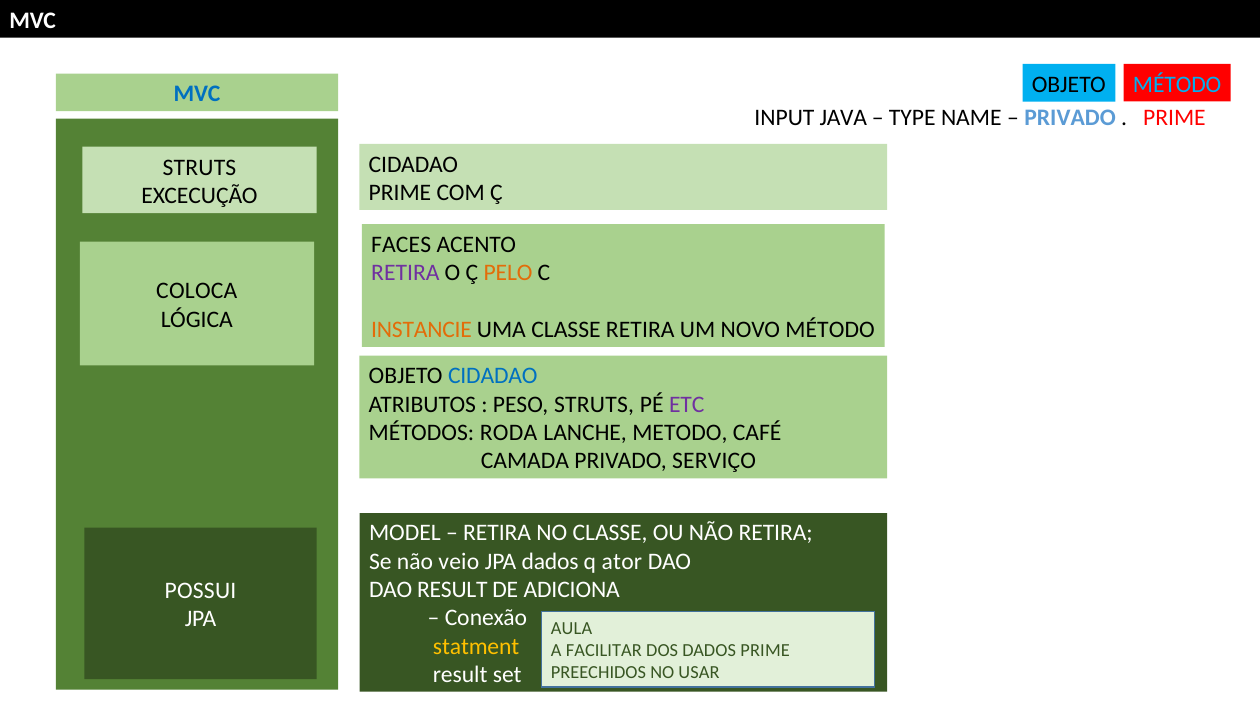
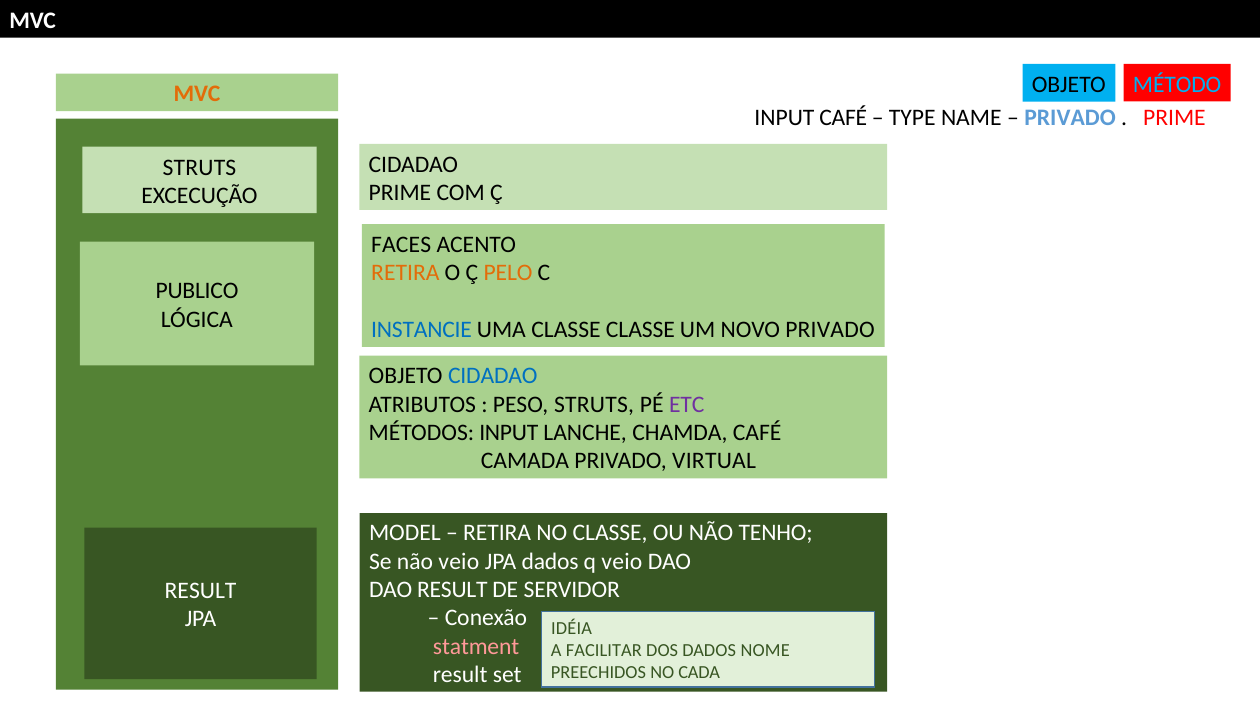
MVC colour: blue -> orange (197, 94)
INPUT JAVA: JAVA -> CAFÉ (843, 118)
RETIRA colour: purple -> orange (405, 273)
COLOCA: COLOCA -> PUBLICO (197, 291)
INSTANCIE colour: orange -> blue (422, 329)
CLASSE RETIRA: RETIRA -> CLASSE (640, 329)
NOVO MÉTODO: MÉTODO -> PRIVADO (830, 329)
MÉTODOS RODA: RODA -> INPUT (509, 433)
METODO: METODO -> CHAMDA (680, 433)
SERVIÇO: SERVIÇO -> VIRTUAL (714, 461)
NÃO RETIRA: RETIRA -> TENHO (776, 533)
q ator: ator -> veio (622, 561)
ADICIONA: ADICIONA -> SERVIDOR (572, 590)
POSSUI: POSSUI -> RESULT (201, 591)
AULA: AULA -> IDÉIA (572, 628)
statment colour: yellow -> pink (476, 646)
DADOS PRIME: PRIME -> NOME (765, 650)
USAR: USAR -> CADA (699, 672)
